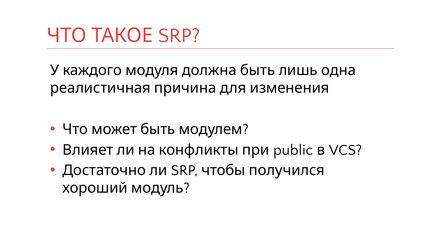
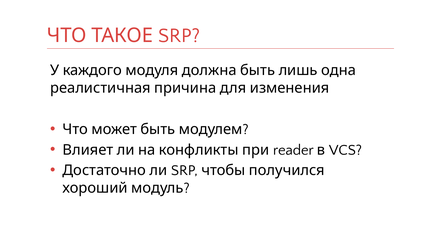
public: public -> reader (293, 150)
